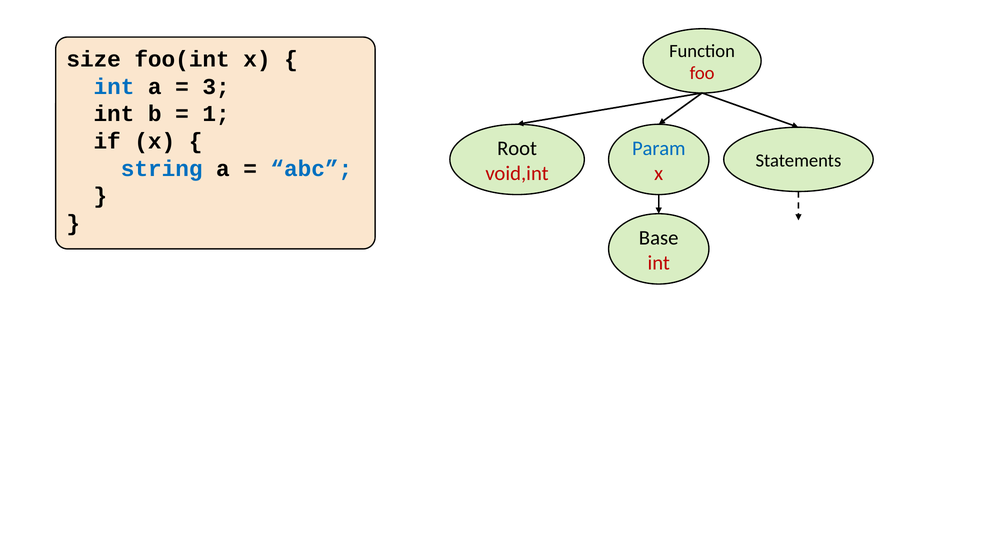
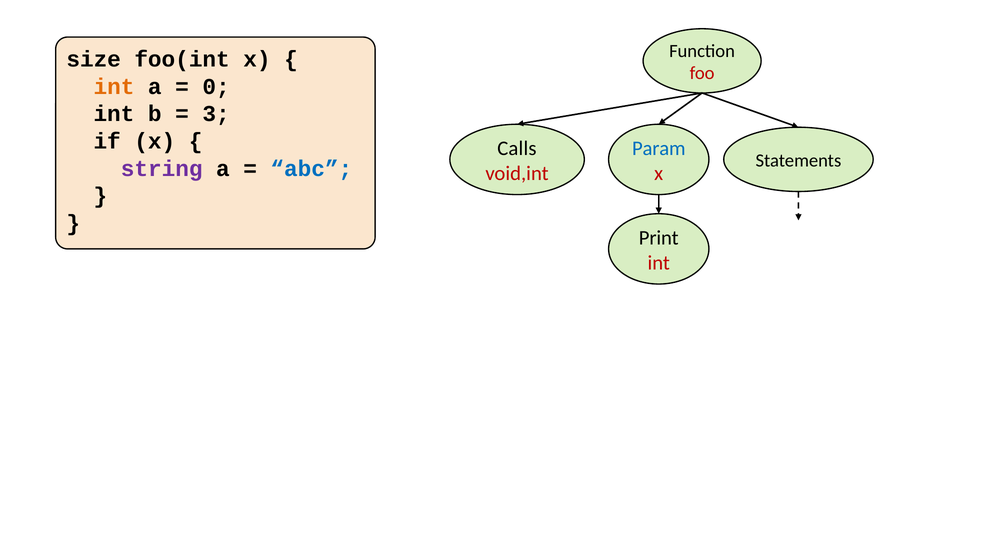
int colour: blue -> orange (114, 87)
3: 3 -> 0 (216, 87)
1: 1 -> 3 (216, 114)
Root: Root -> Calls (517, 148)
string colour: blue -> purple (162, 169)
Base: Base -> Print (659, 238)
